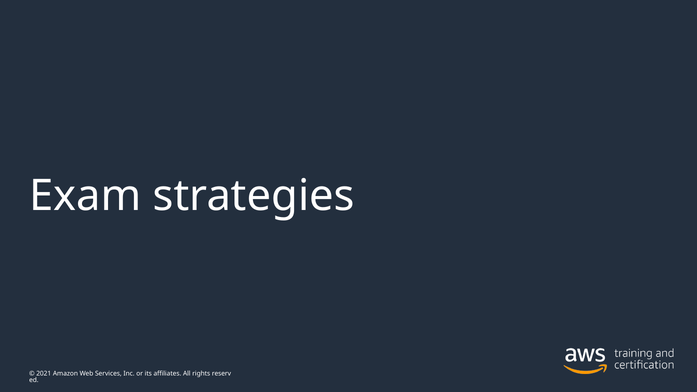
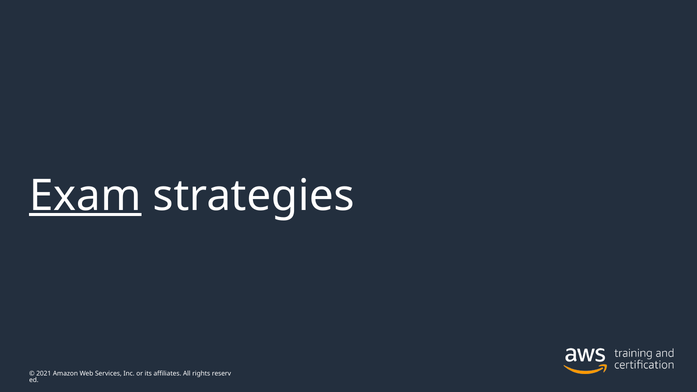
Exam underline: none -> present (85, 196)
